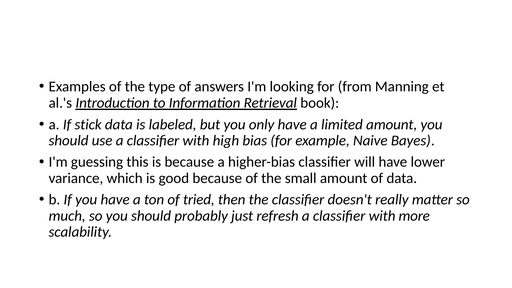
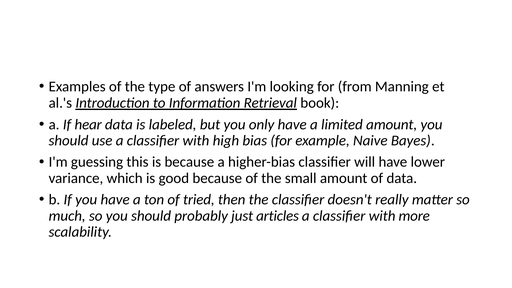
stick: stick -> hear (88, 124)
refresh: refresh -> articles (278, 216)
